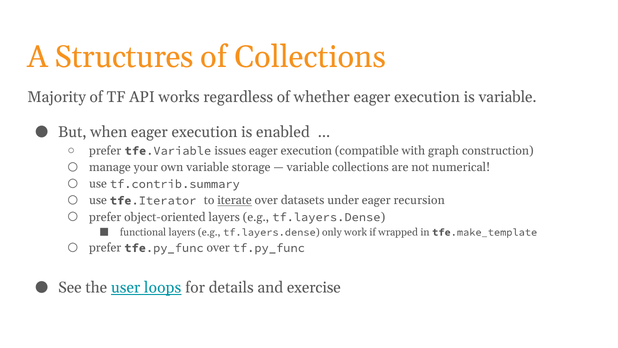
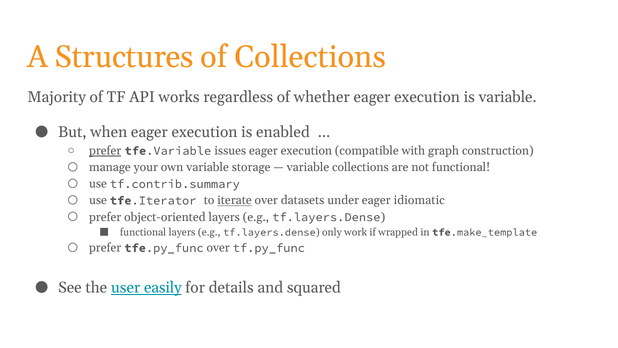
prefer underline: none -> present (105, 151)
not numerical: numerical -> functional (461, 167)
recursion: recursion -> idiomatic (419, 200)
loops: loops -> easily (163, 287)
exercise: exercise -> squared (314, 287)
